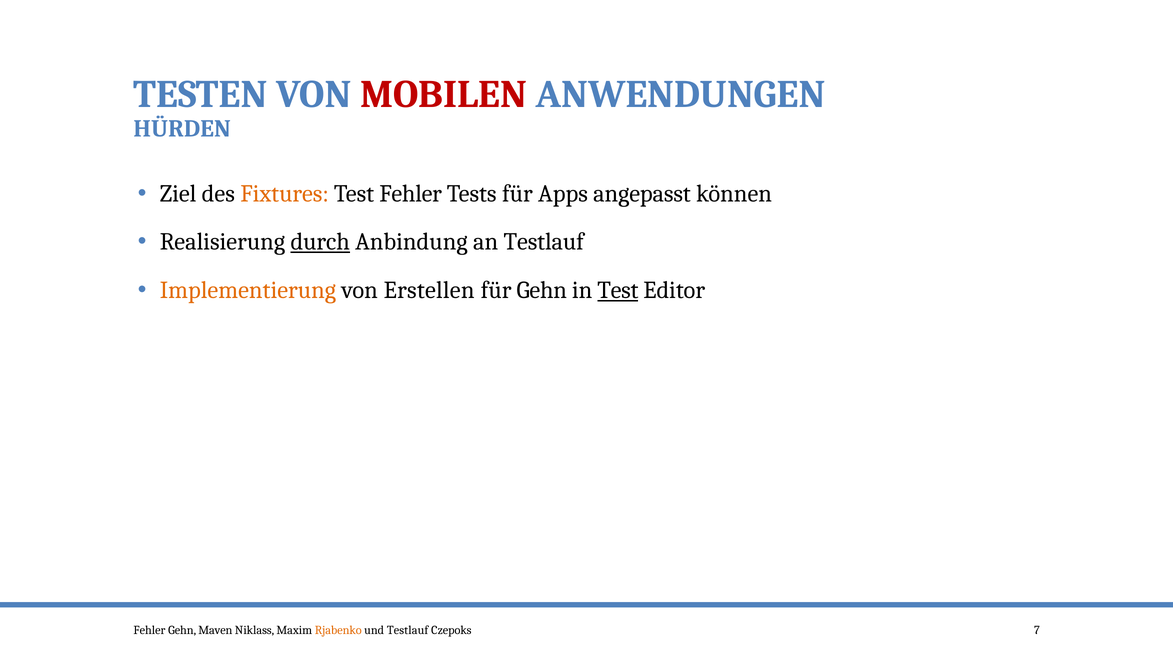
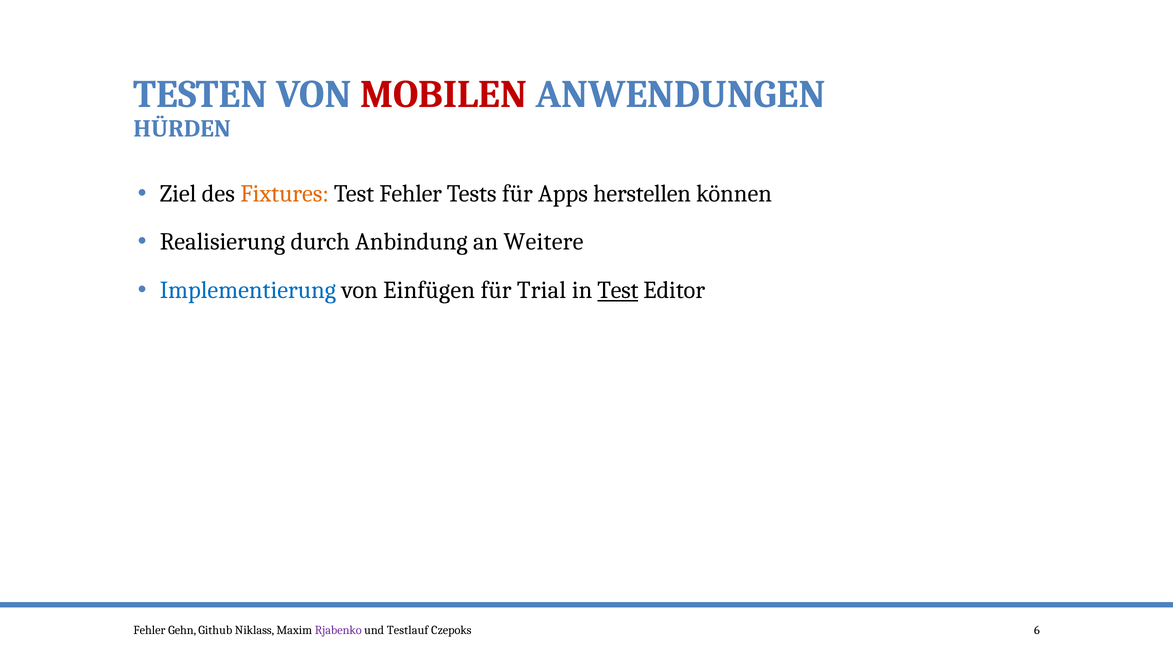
angepasst: angepasst -> herstellen (642, 193)
durch underline: present -> none (320, 242)
an Testlauf: Testlauf -> Weitere (544, 242)
Implementierung colour: orange -> blue (248, 290)
Erstellen: Erstellen -> Einfügen (429, 290)
für Gehn: Gehn -> Trial (542, 290)
Maven: Maven -> Github (215, 630)
Rjabenko colour: orange -> purple (338, 630)
7: 7 -> 6 (1037, 630)
